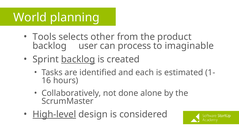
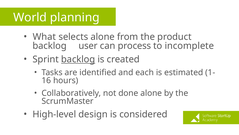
Tools: Tools -> What (44, 37)
selects other: other -> alone (103, 37)
imaginable: imaginable -> incomplete (189, 46)
High-level underline: present -> none (54, 114)
